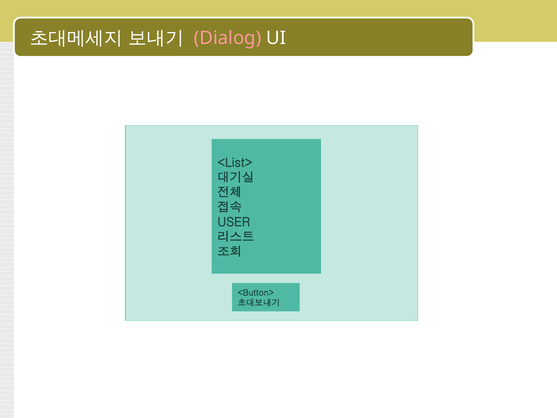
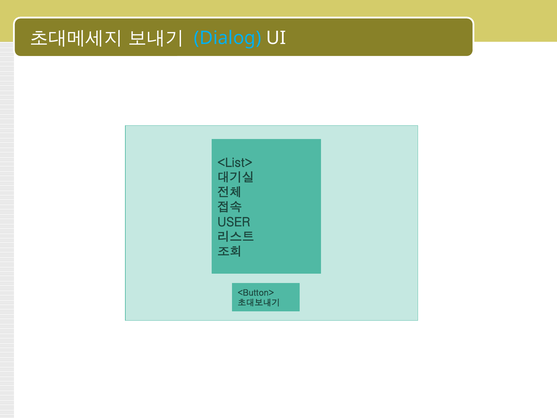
Dialog colour: pink -> light blue (228, 38)
